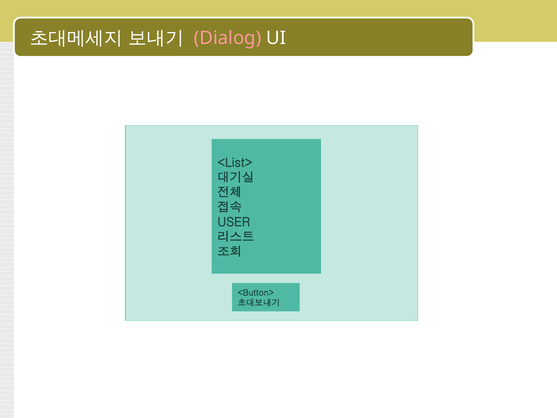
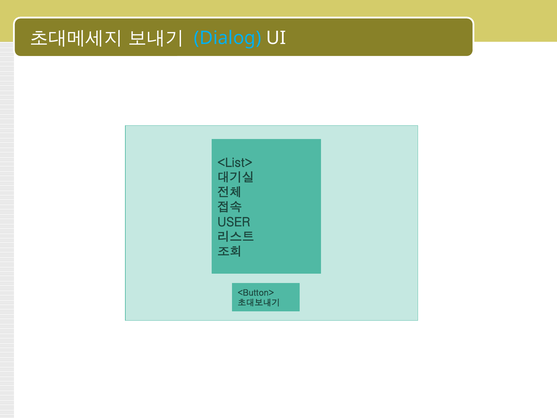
Dialog colour: pink -> light blue (228, 38)
